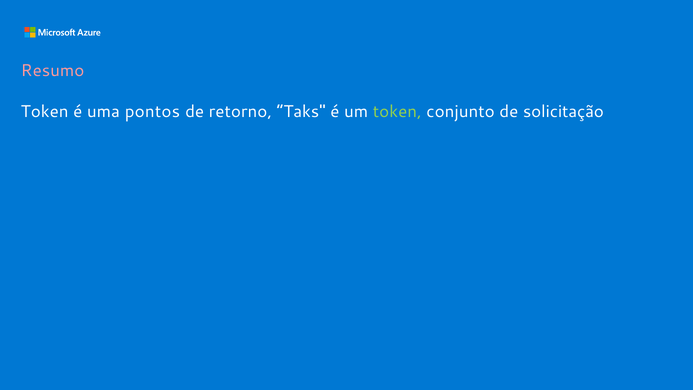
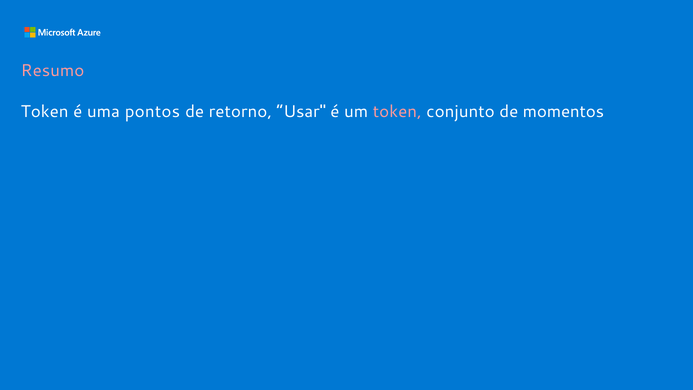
Taks: Taks -> Usar (301, 112)
token colour: light green -> pink (397, 112)
solicitação: solicitação -> momentos (563, 112)
